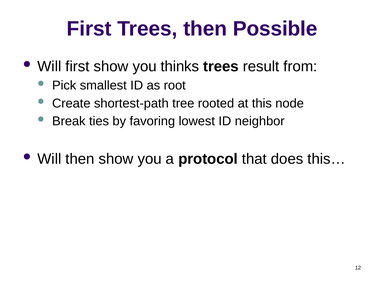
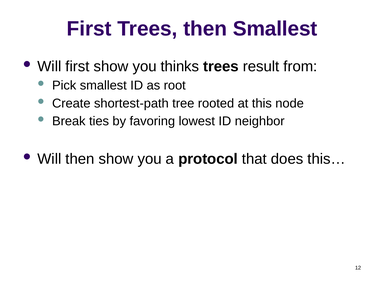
then Possible: Possible -> Smallest (275, 29)
